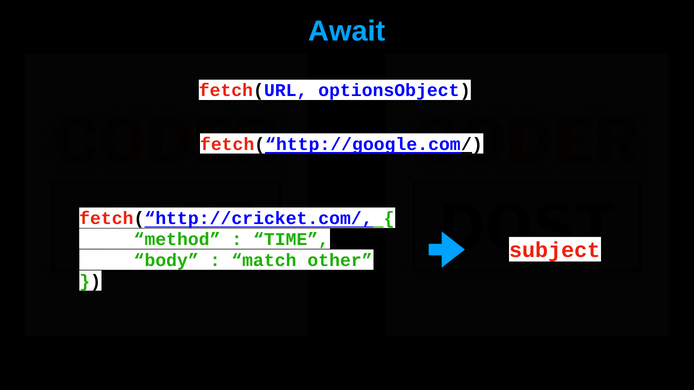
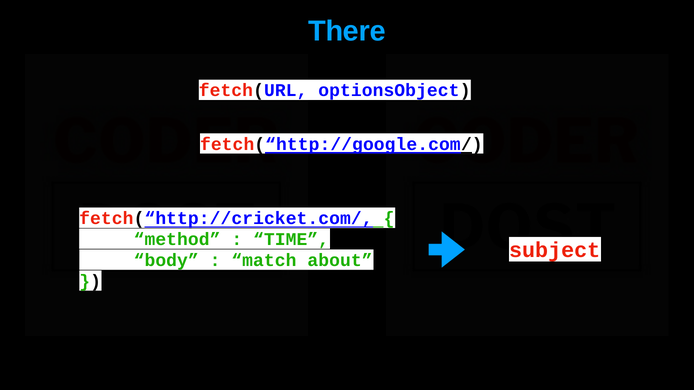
Await: Await -> There (347, 31)
other: other -> about (340, 261)
